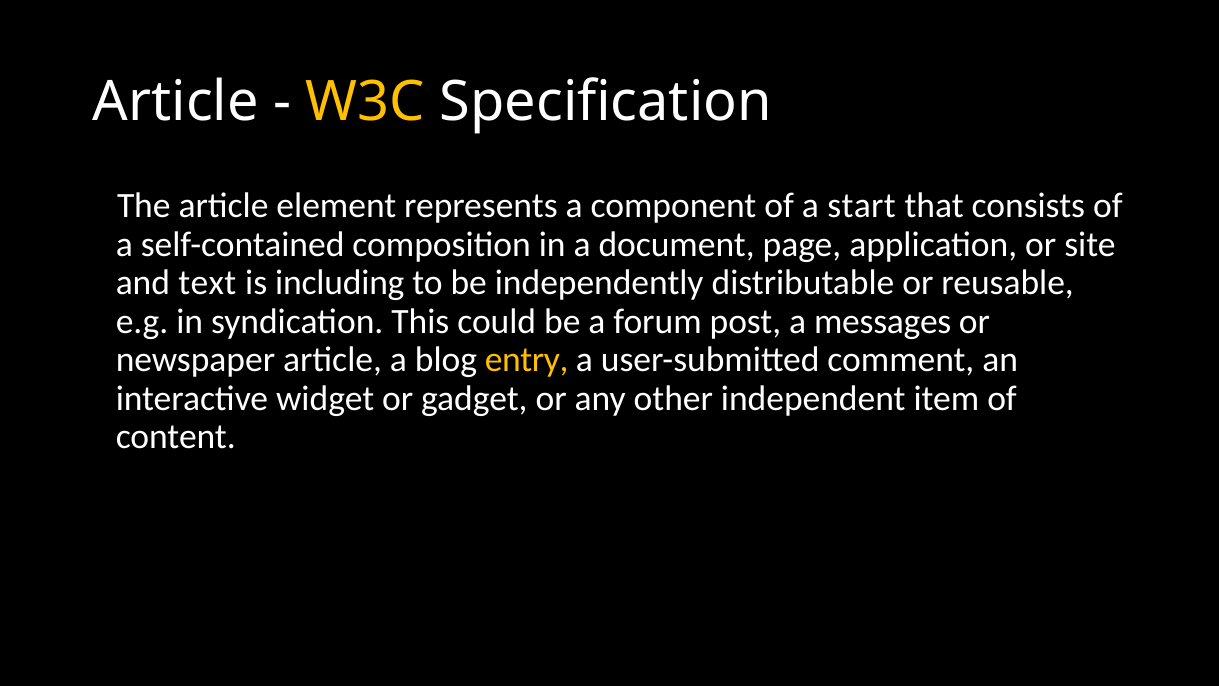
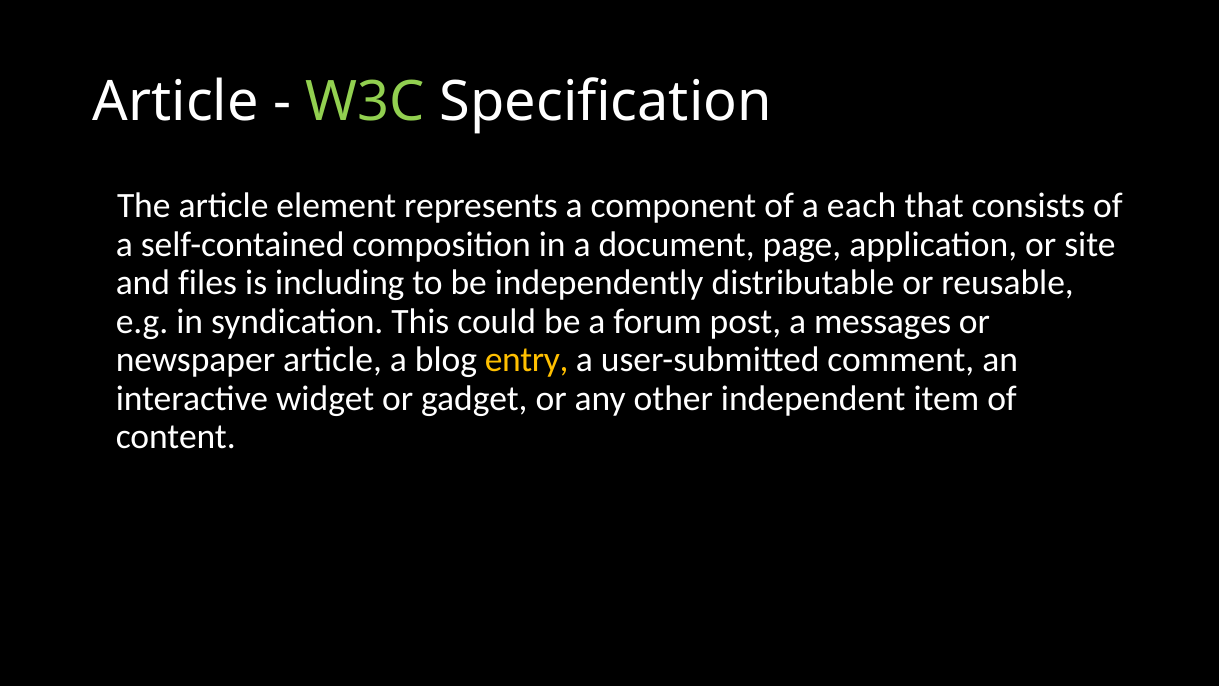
W3C colour: yellow -> light green (365, 102)
start: start -> each (862, 206)
text: text -> files (208, 283)
